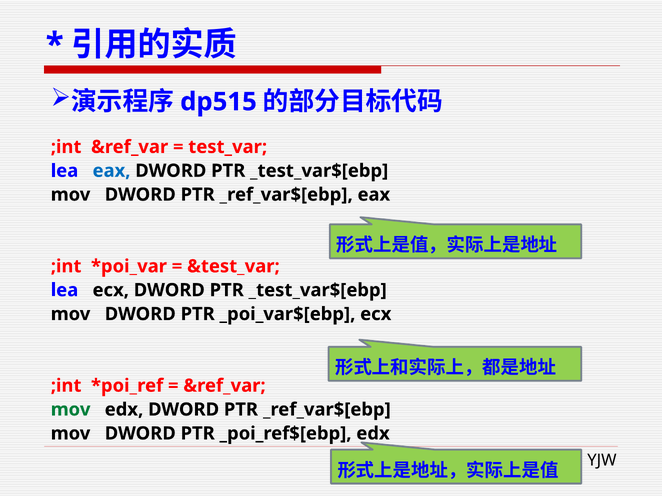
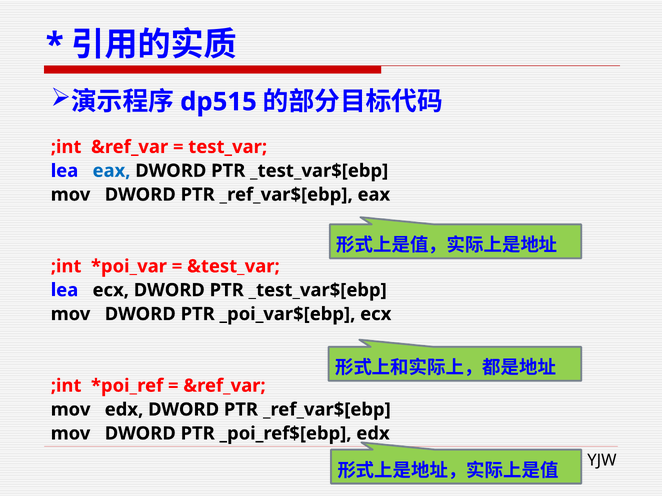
mov colour: green -> black (71, 410)
